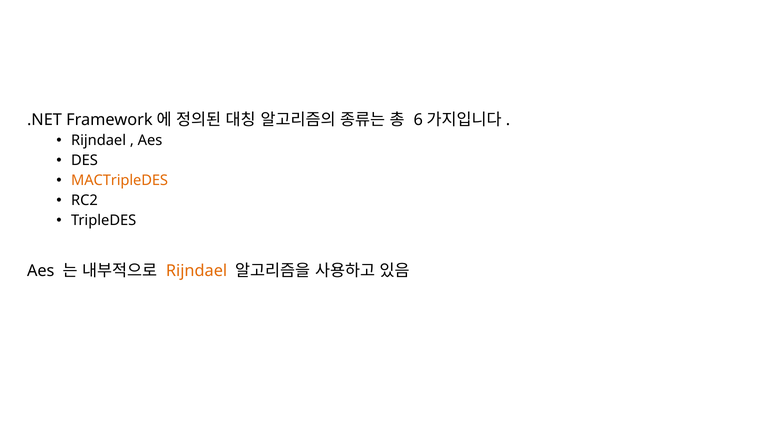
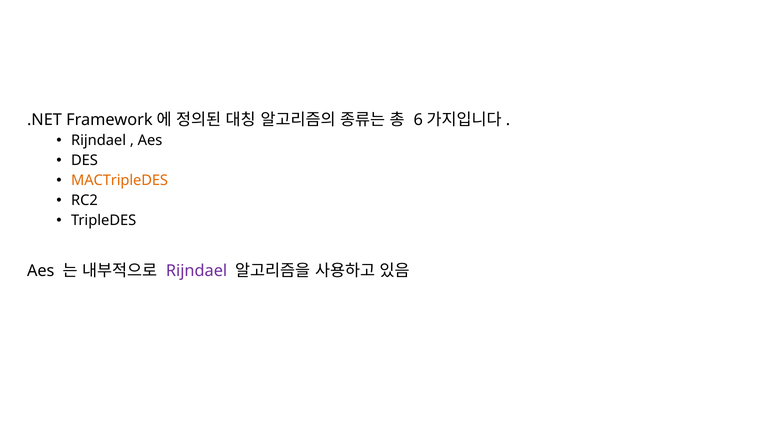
Rijndael colour: orange -> purple (197, 271)
